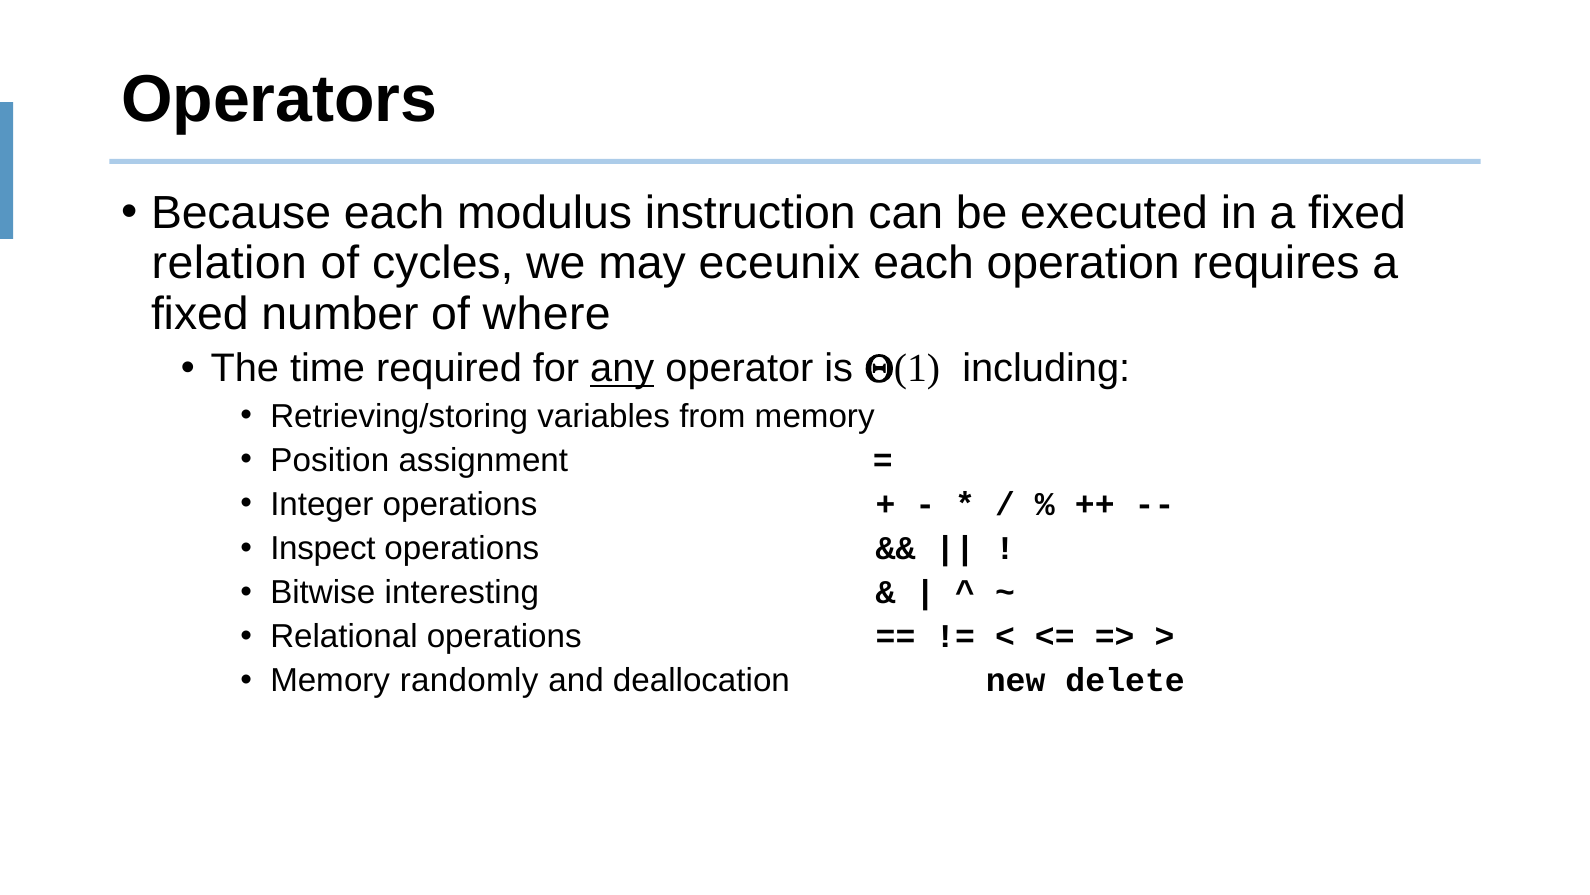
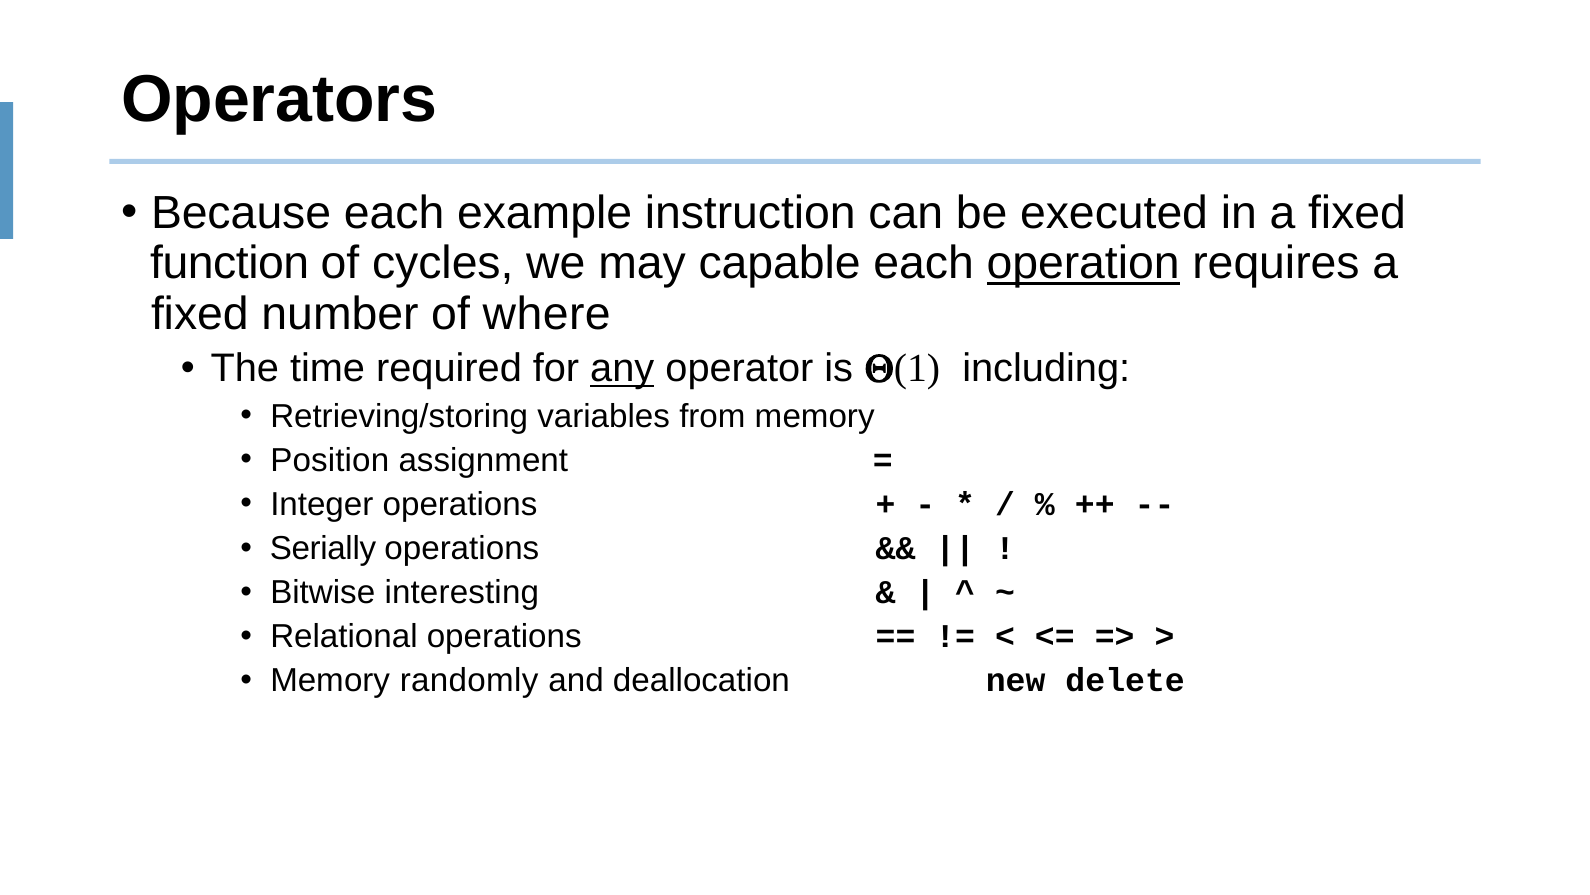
modulus: modulus -> example (545, 213)
relation: relation -> function (230, 263)
eceunix: eceunix -> capable (780, 263)
operation underline: none -> present (1083, 263)
Inspect: Inspect -> Serially (323, 548)
